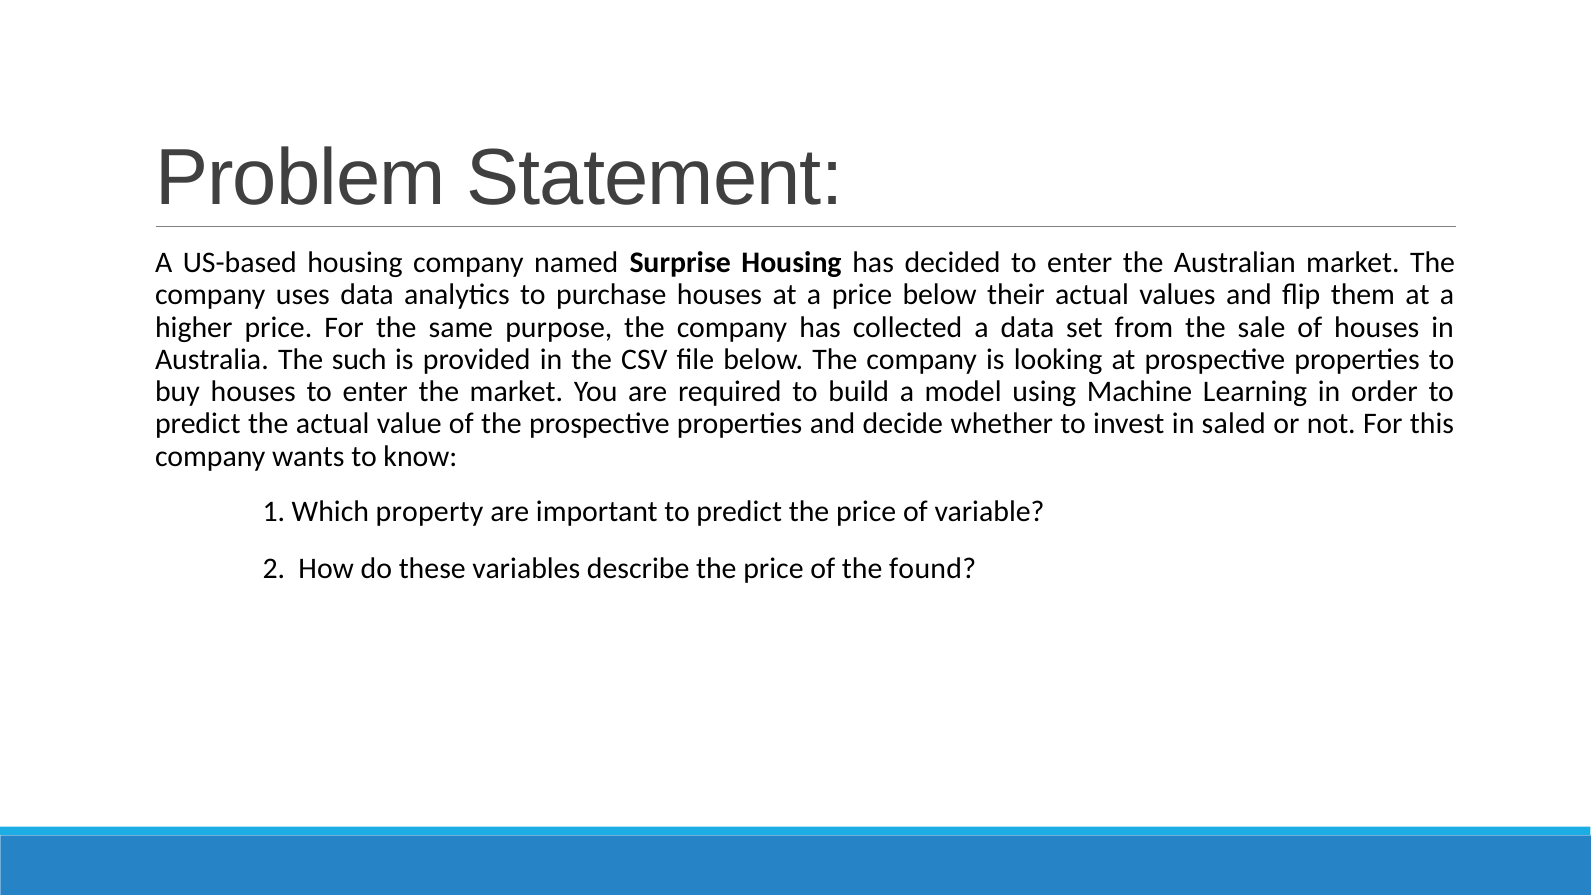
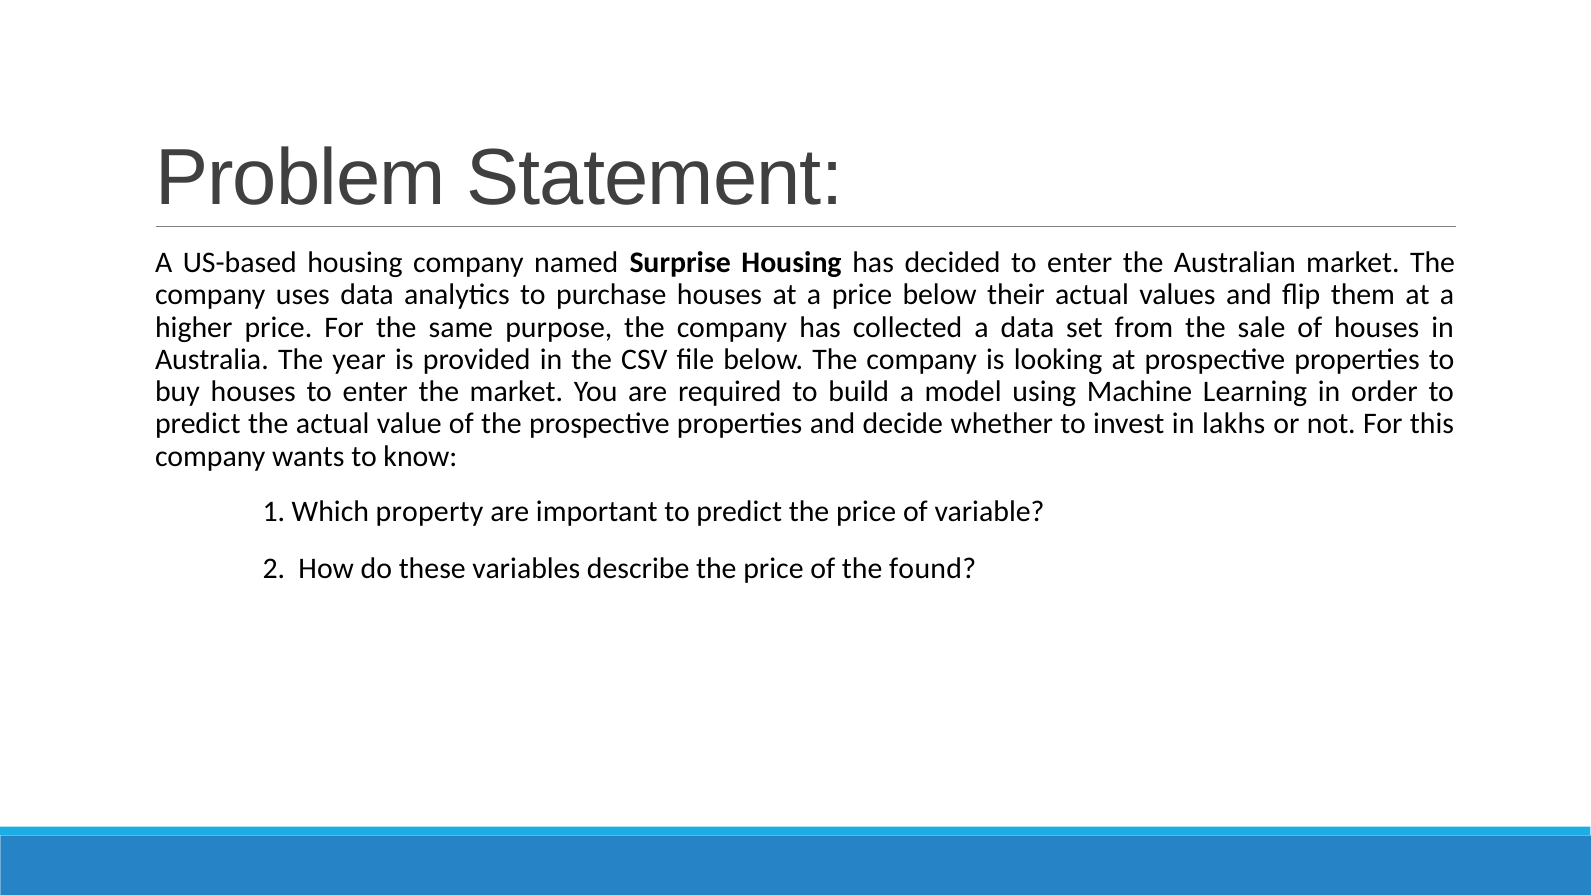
such: such -> year (359, 359)
saled: saled -> lakhs (1234, 424)
